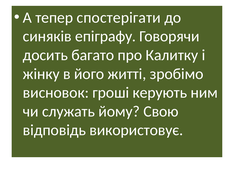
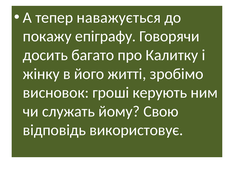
спостерігати: спостерігати -> наважується (119, 17)
синяків: синяків -> покажу (47, 36)
